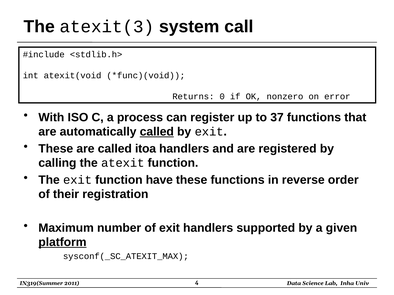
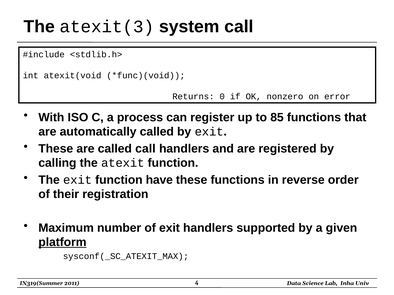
37: 37 -> 85 (277, 118)
called underline: present -> none (157, 132)
called itoa: itoa -> call (145, 149)
